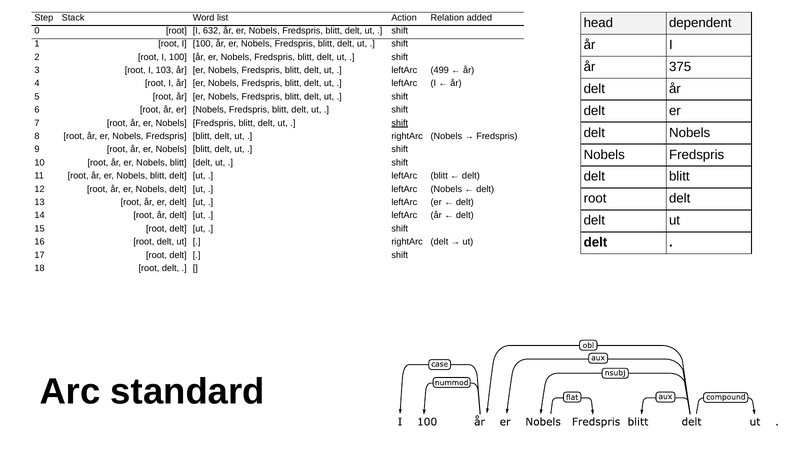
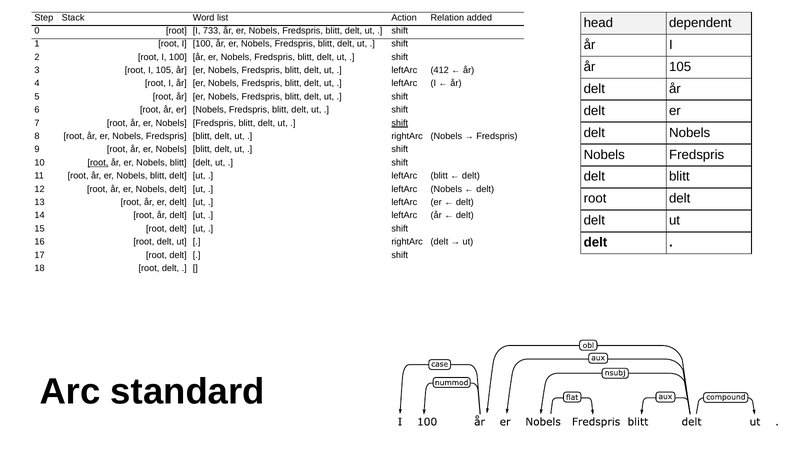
632: 632 -> 733 (212, 31)
år 375: 375 -> 105 (680, 67)
I 103: 103 -> 105 (165, 70)
499: 499 -> 412 (440, 70)
root underline: none -> present (98, 162)
